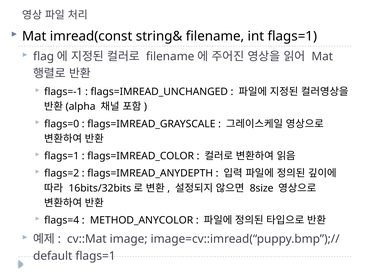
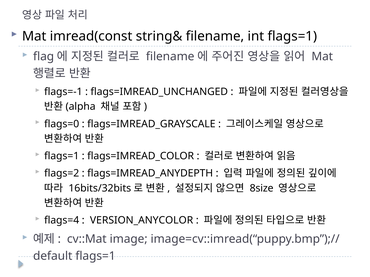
METHOD_ANYCOLOR: METHOD_ANYCOLOR -> VERSION_ANYCOLOR (142, 221)
